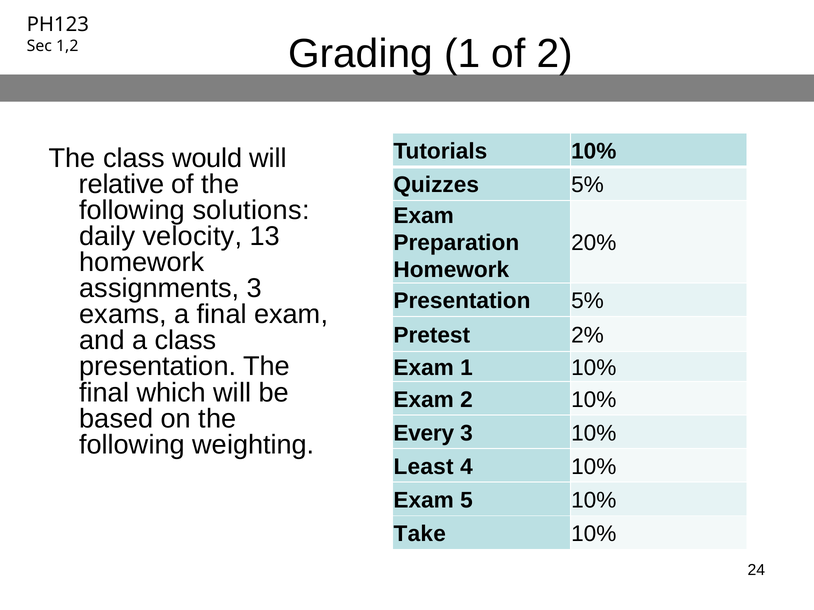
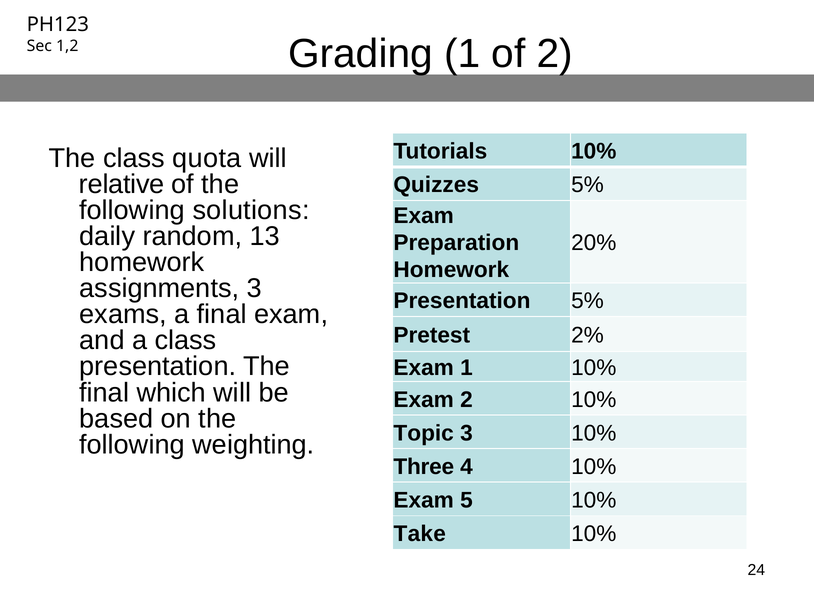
would: would -> quota (207, 158)
velocity: velocity -> random (192, 237)
Every: Every -> Topic (424, 434)
Least: Least -> Three (424, 467)
